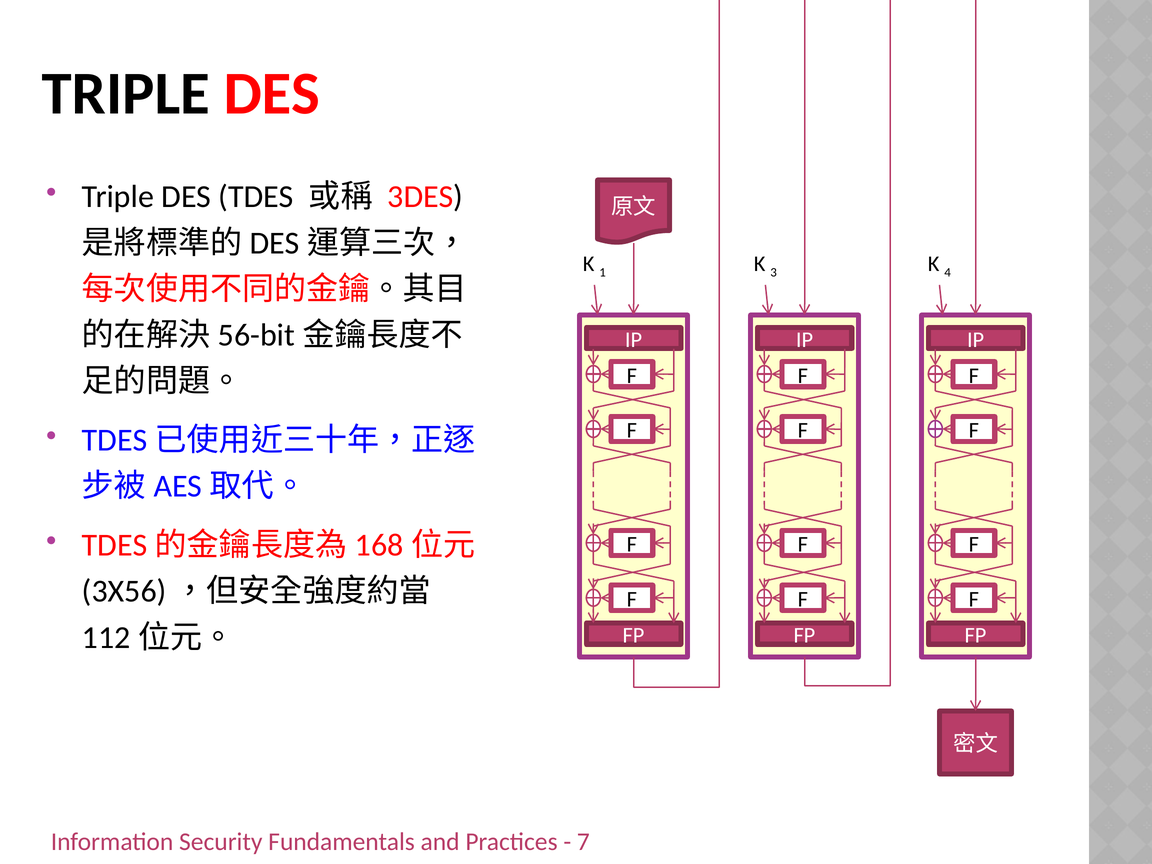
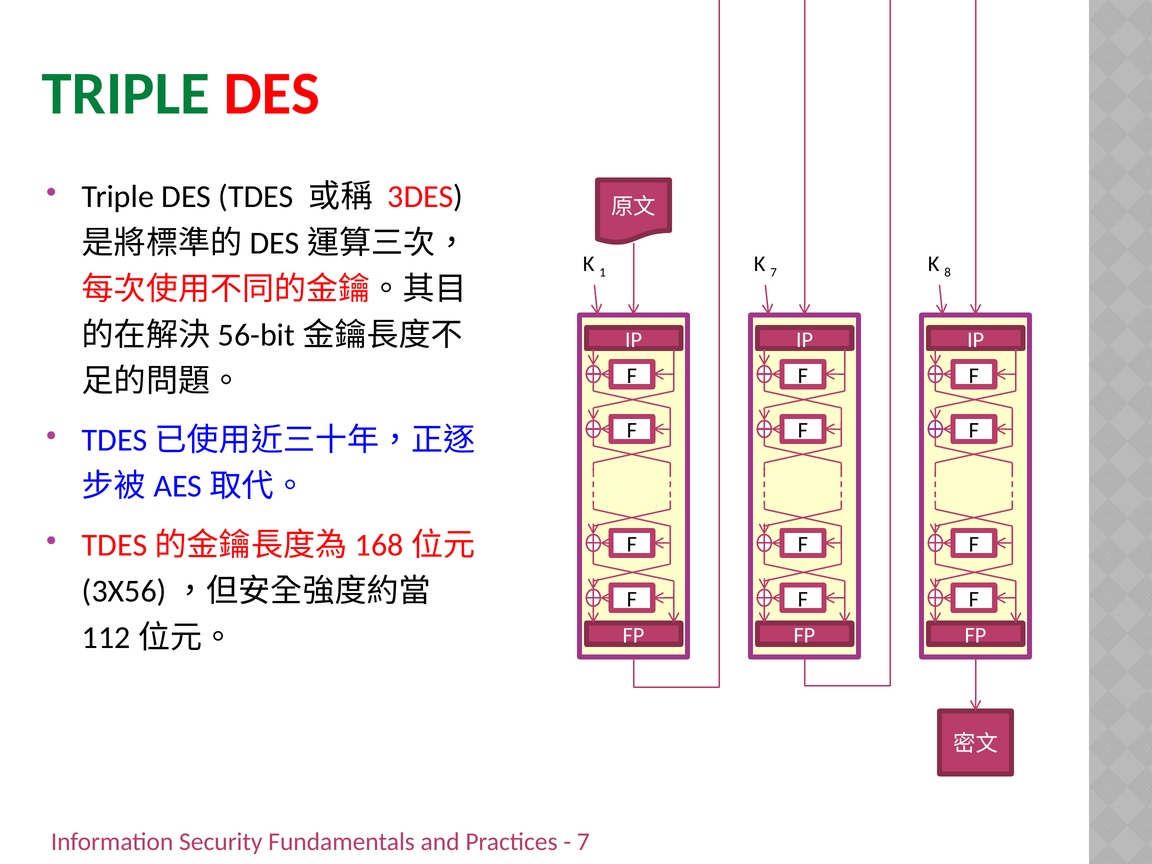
TRIPLE colour: black -> green (126, 94)
K 3: 3 -> 7 (774, 272)
4: 4 -> 8 (948, 272)
